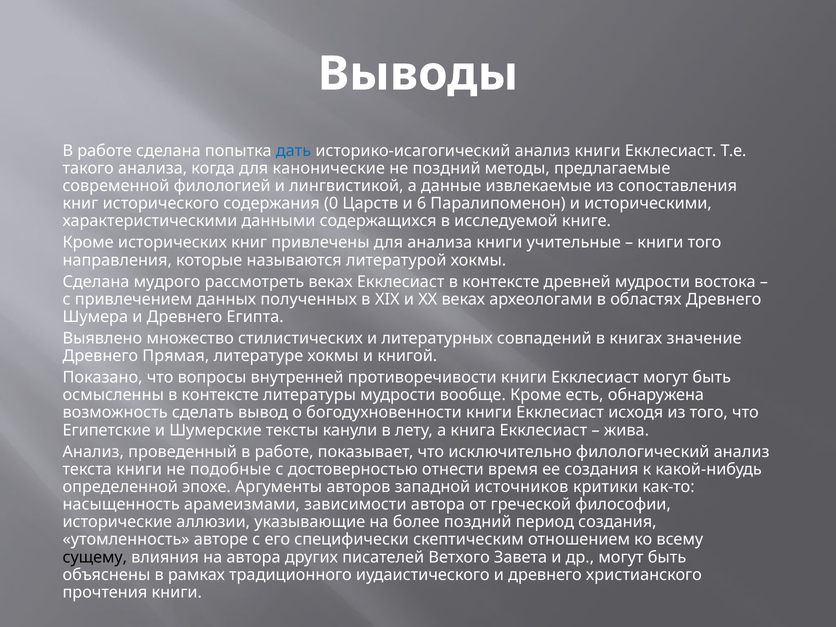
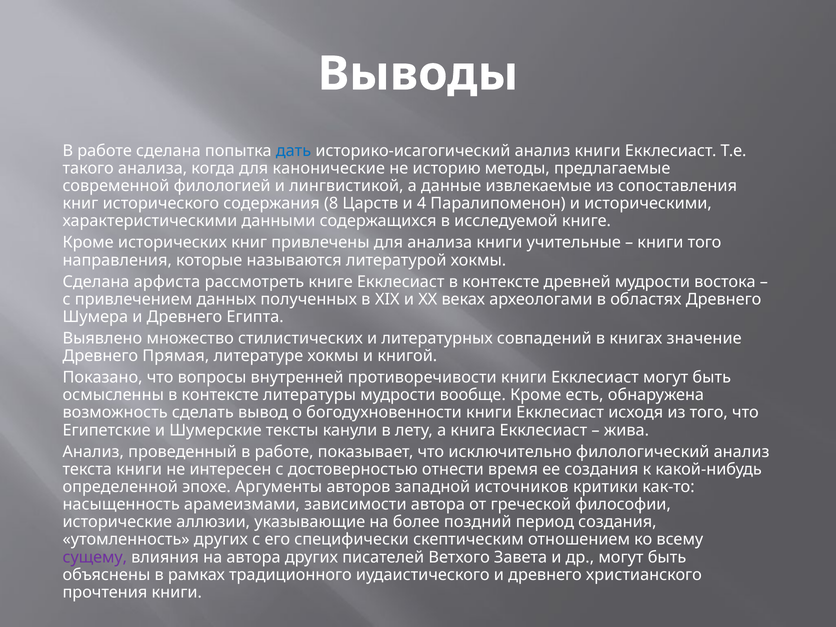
не поздний: поздний -> историю (447, 168)
0: 0 -> 8 (331, 203)
6: 6 -> 4 (422, 203)
мудрого: мудрого -> арфиста (167, 282)
рассмотреть веках: веках -> книге (331, 282)
подобные: подобные -> интересен (230, 469)
утомленность авторе: авторе -> других (221, 540)
сущему colour: black -> purple (95, 557)
